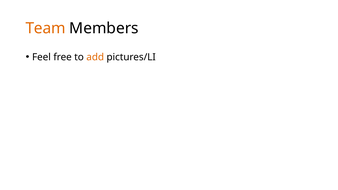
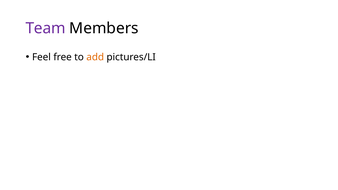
Team colour: orange -> purple (46, 28)
